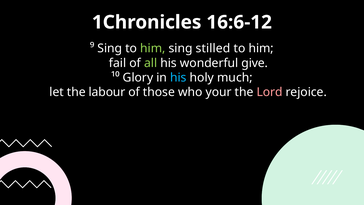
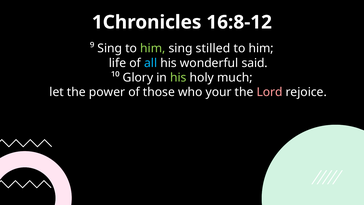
16:6-12: 16:6-12 -> 16:8-12 (239, 22)
fail: fail -> life (117, 63)
all colour: light green -> light blue (151, 63)
give: give -> said (255, 63)
his colour: light blue -> light green (178, 78)
labour: labour -> power (107, 92)
